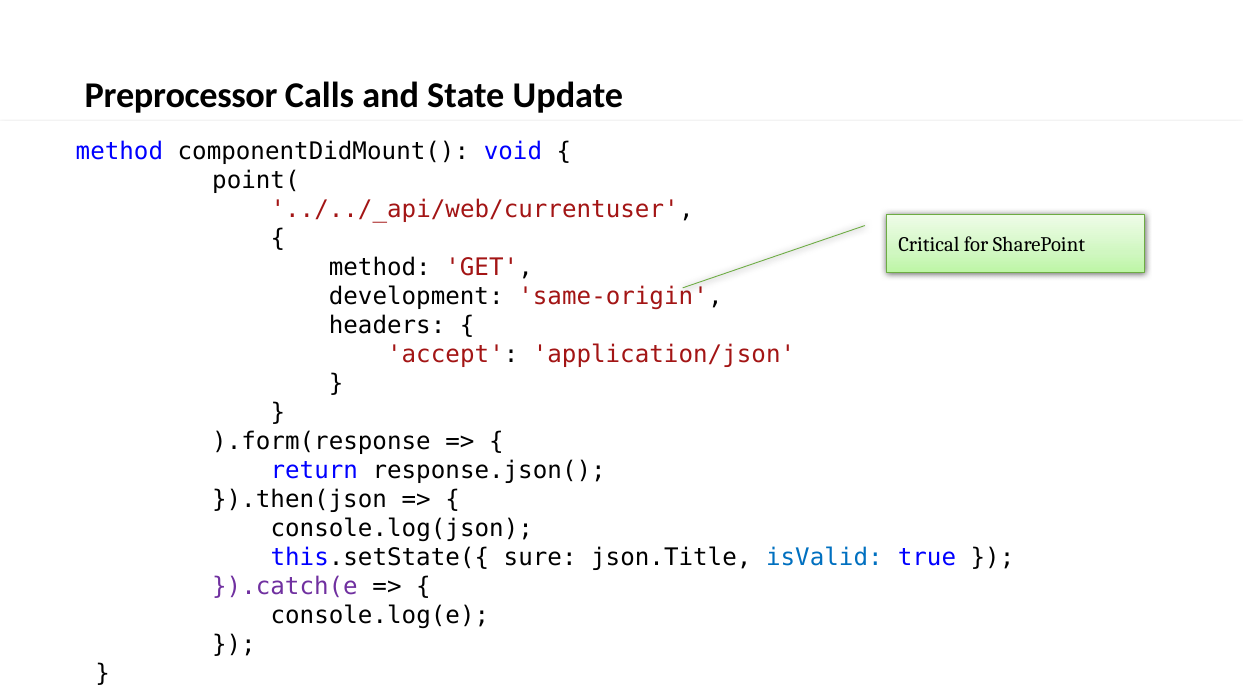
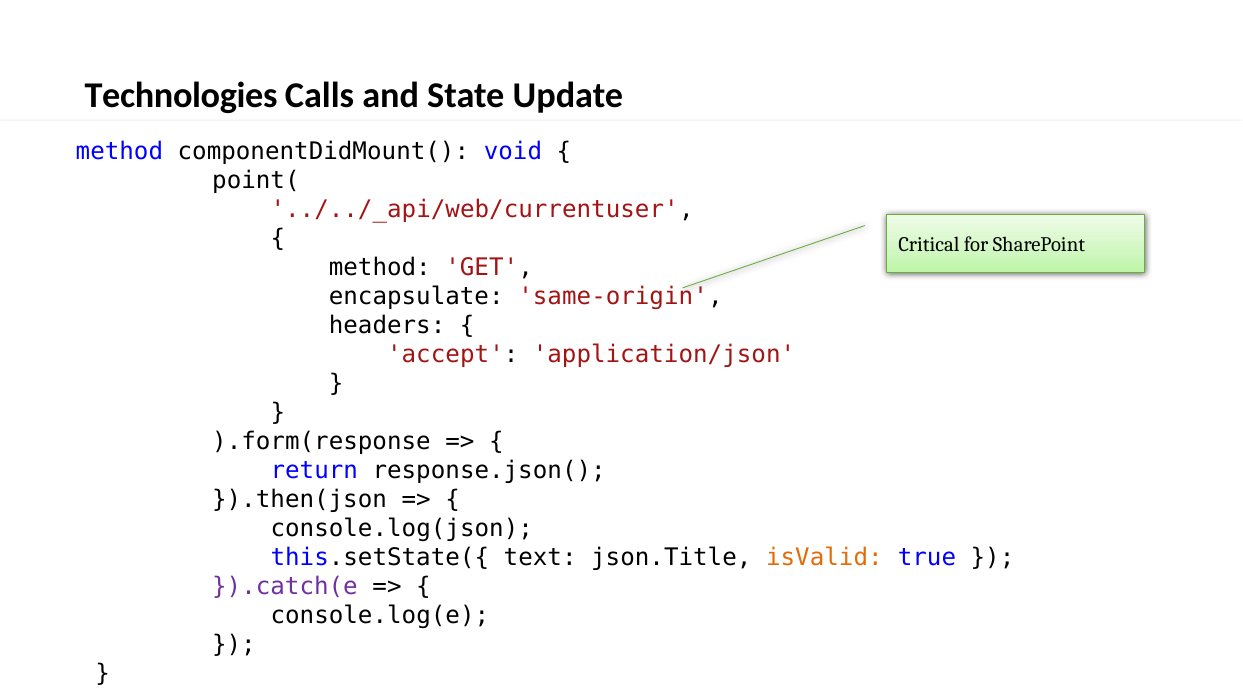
Preprocessor: Preprocessor -> Technologies (181, 95)
development: development -> encapsulate (416, 297)
sure: sure -> text (540, 558)
isValid colour: blue -> orange (824, 558)
